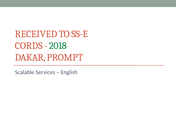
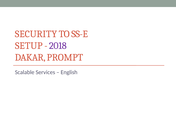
RECEIVED: RECEIVED -> SECURITY (36, 34)
CORDS: CORDS -> SETUP (29, 46)
2018 colour: green -> purple (58, 46)
